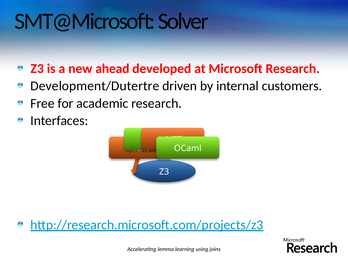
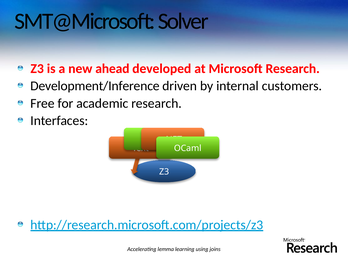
Development/Dutertre: Development/Dutertre -> Development/Inference (95, 86)
